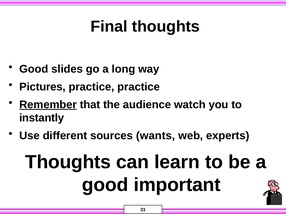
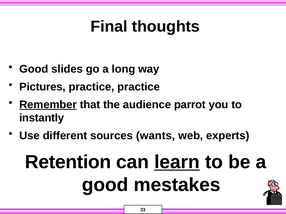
watch: watch -> parrot (190, 105)
Thoughts: Thoughts -> Retention (68, 162)
learn underline: none -> present (177, 162)
important: important -> mestakes (177, 185)
